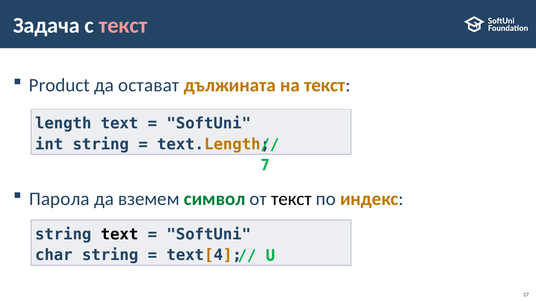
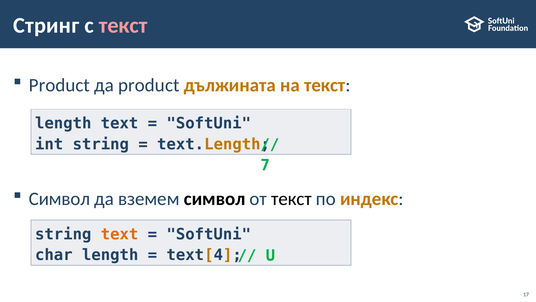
Задача: Задача -> Стринг (46, 25)
да остават: остават -> product (149, 85)
Парола: Парола -> Символ (60, 199)
символ colour: green -> black (215, 199)
text colour: black -> orange (120, 234)
char string: string -> length (110, 255)
